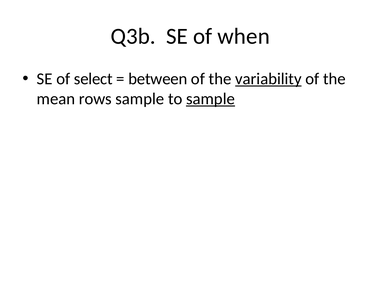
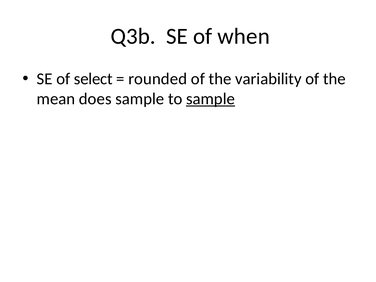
between: between -> rounded (158, 79)
variability underline: present -> none (268, 79)
rows: rows -> does (95, 99)
